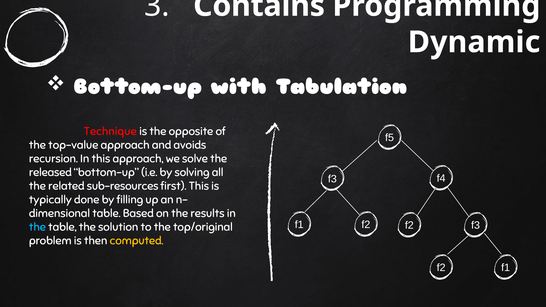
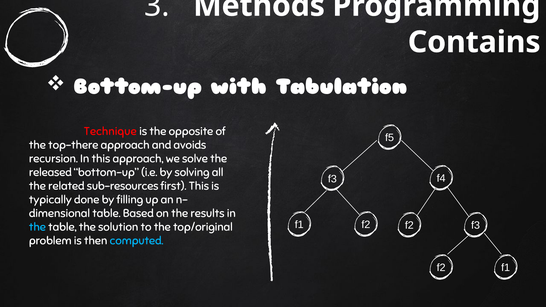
Contains: Contains -> Methods (259, 6)
Dynamic: Dynamic -> Contains (474, 42)
top-value: top-value -> top-there (73, 145)
computed colour: yellow -> light blue (137, 241)
